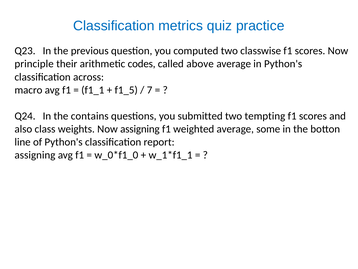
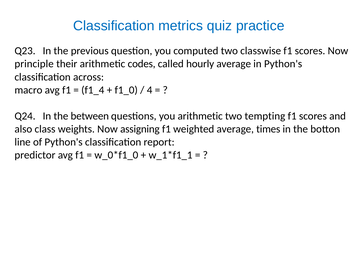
above: above -> hourly (200, 64)
f1_1: f1_1 -> f1_4 (93, 90)
f1_5: f1_5 -> f1_0 (126, 90)
7: 7 -> 4 (150, 90)
contains: contains -> between (90, 116)
you submitted: submitted -> arithmetic (200, 116)
some: some -> times (268, 129)
assigning: assigning -> predictor (35, 155)
